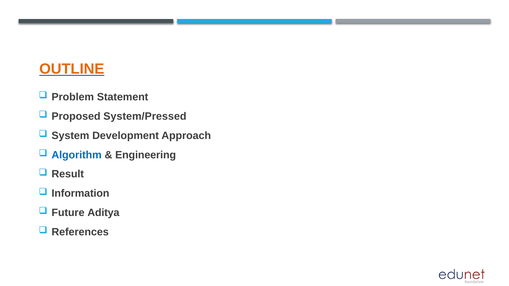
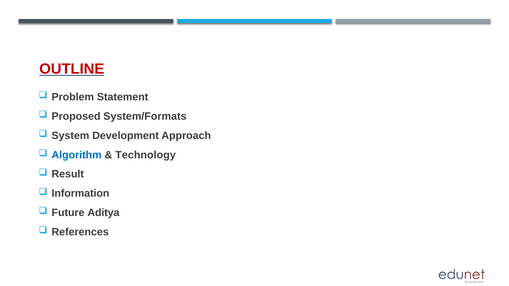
OUTLINE colour: orange -> red (72, 69)
System/Pressed: System/Pressed -> System/Formats (145, 116)
Engineering: Engineering -> Technology (146, 155)
